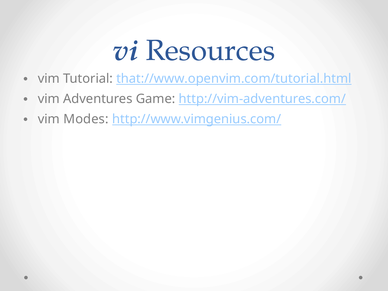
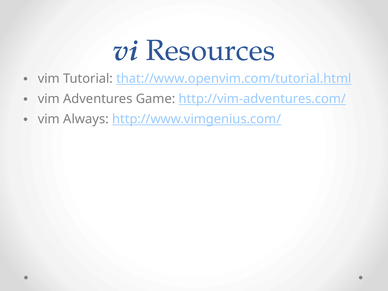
Modes: Modes -> Always (86, 119)
